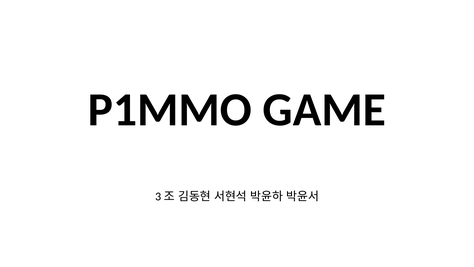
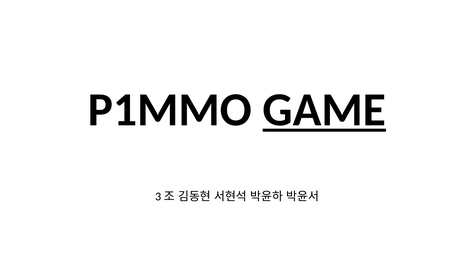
GAME underline: none -> present (324, 110)
